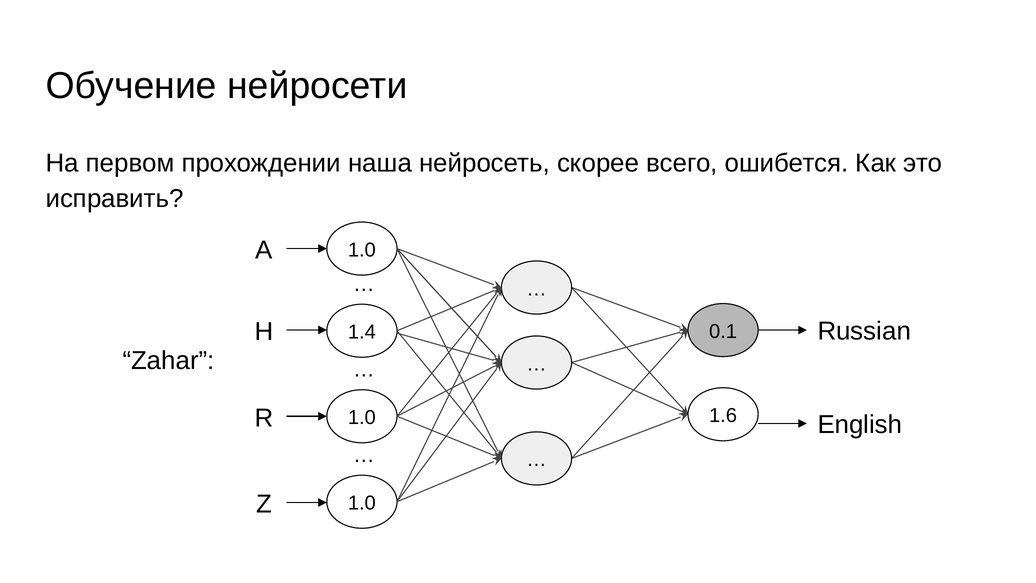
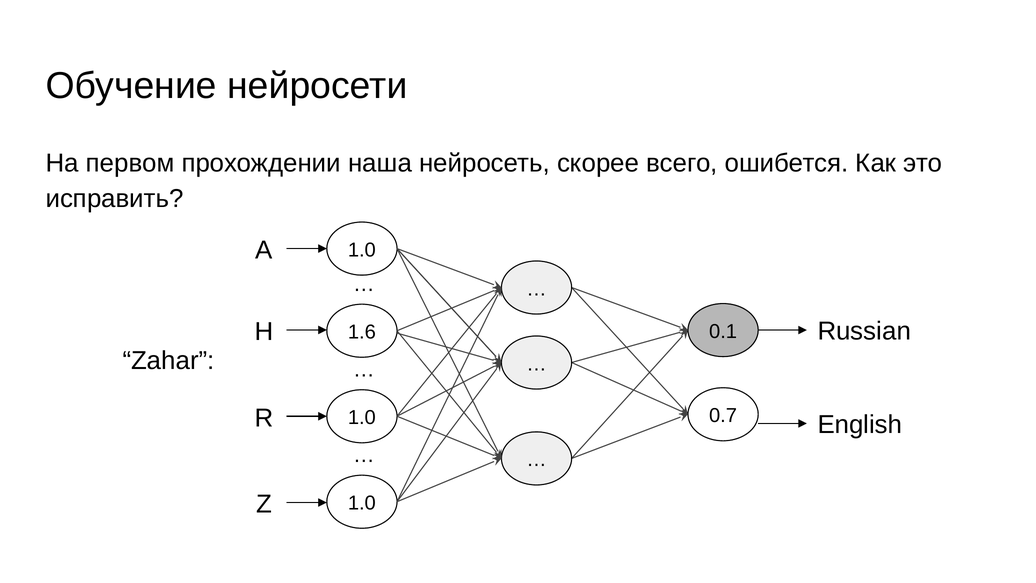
1.4: 1.4 -> 1.6 (362, 332)
1.6: 1.6 -> 0.7 (723, 415)
